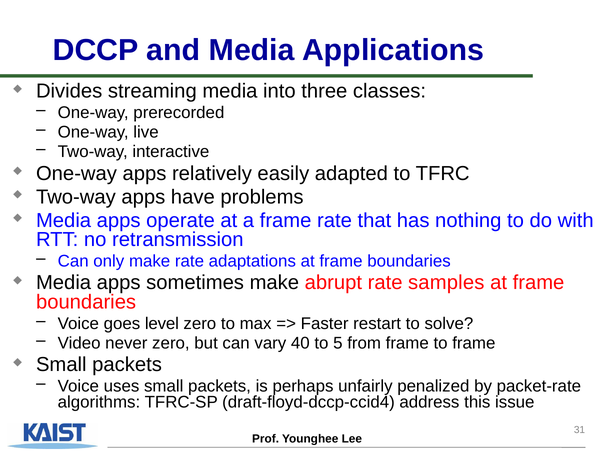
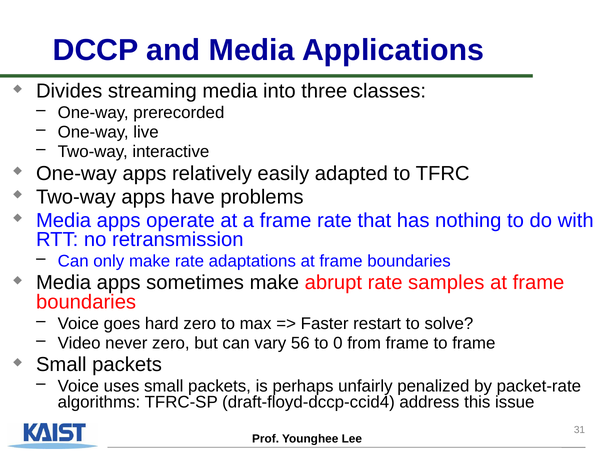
level: level -> hard (162, 324)
40: 40 -> 56 (300, 343)
5: 5 -> 0 (338, 343)
